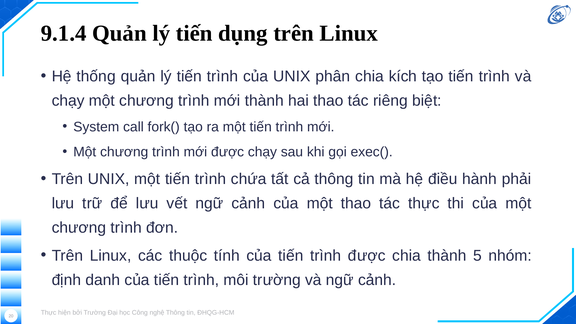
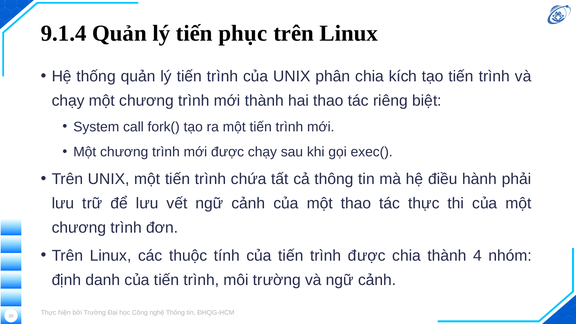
dụng: dụng -> phục (243, 33)
5: 5 -> 4 (477, 256)
